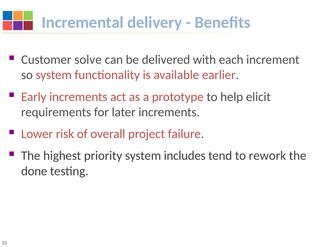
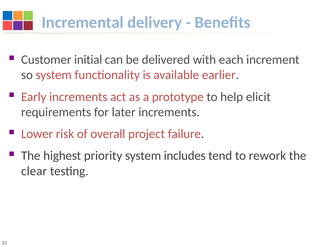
solve: solve -> initial (88, 60)
done: done -> clear (34, 171)
